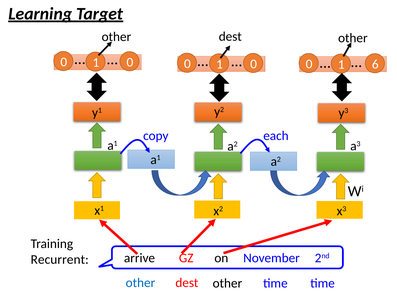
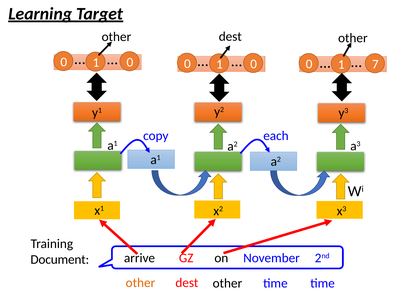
6: 6 -> 7 (375, 64)
Recurrent: Recurrent -> Document (60, 259)
other colour: blue -> orange (140, 282)
